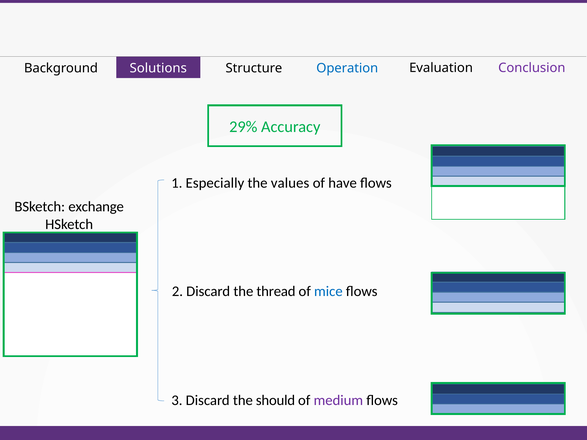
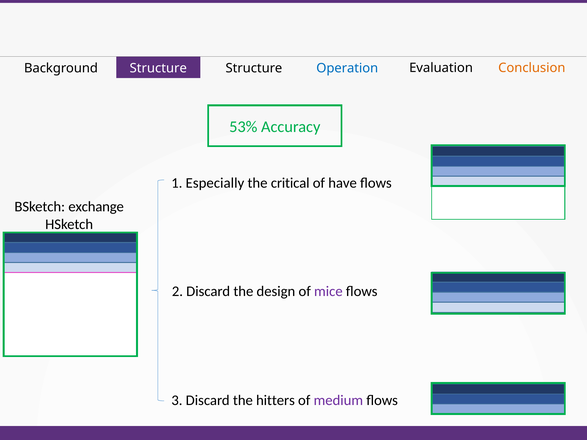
Background Solutions: Solutions -> Structure (158, 68)
Conclusion colour: purple -> orange (532, 68)
29%: 29% -> 53% (243, 127)
values: values -> critical (290, 183)
thread: thread -> design (276, 291)
mice colour: blue -> purple (328, 291)
should: should -> hitters (275, 401)
